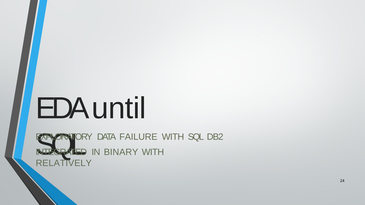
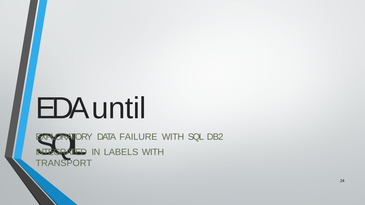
BINARY: BINARY -> LABELS (121, 152)
RELATIVELY: RELATIVELY -> TRANSPORT (64, 163)
